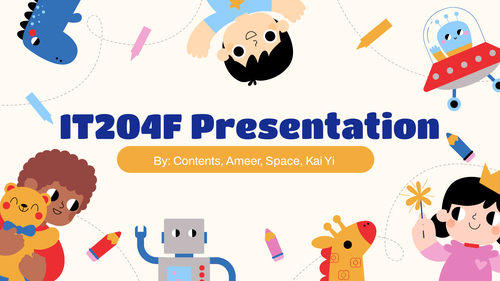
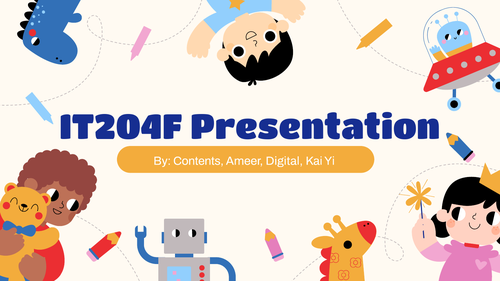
Space: Space -> Digital (284, 161)
